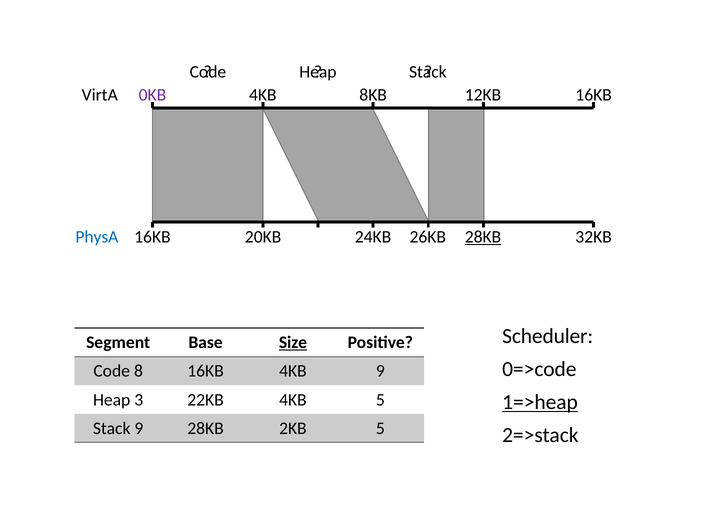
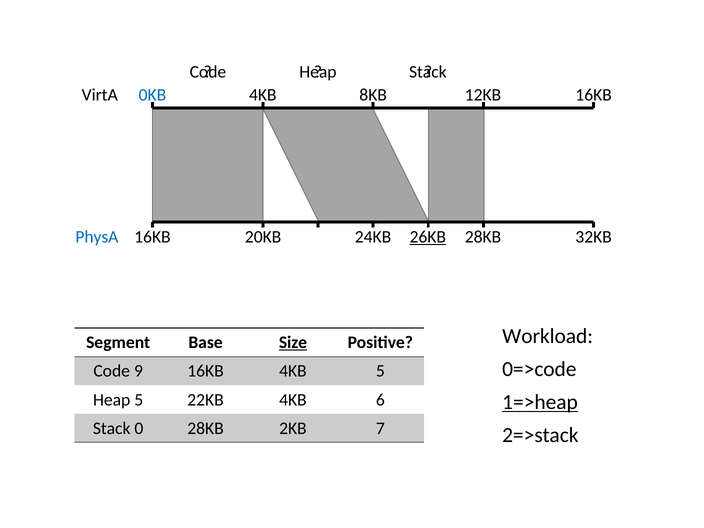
0KB colour: purple -> blue (152, 95)
26KB underline: none -> present (428, 237)
28KB underline: present -> none (483, 237)
Scheduler: Scheduler -> Workload (548, 336)
8: 8 -> 9 (138, 371)
4KB 9: 9 -> 5 (380, 371)
Heap 3: 3 -> 5 (139, 400)
4KB 5: 5 -> 6 (380, 400)
Stack 9: 9 -> 0 (139, 428)
2KB 5: 5 -> 7 (380, 428)
